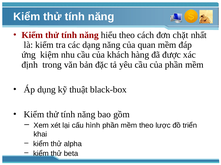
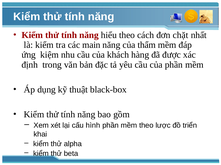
dạng: dạng -> main (91, 45)
quan: quan -> thẩm (147, 45)
